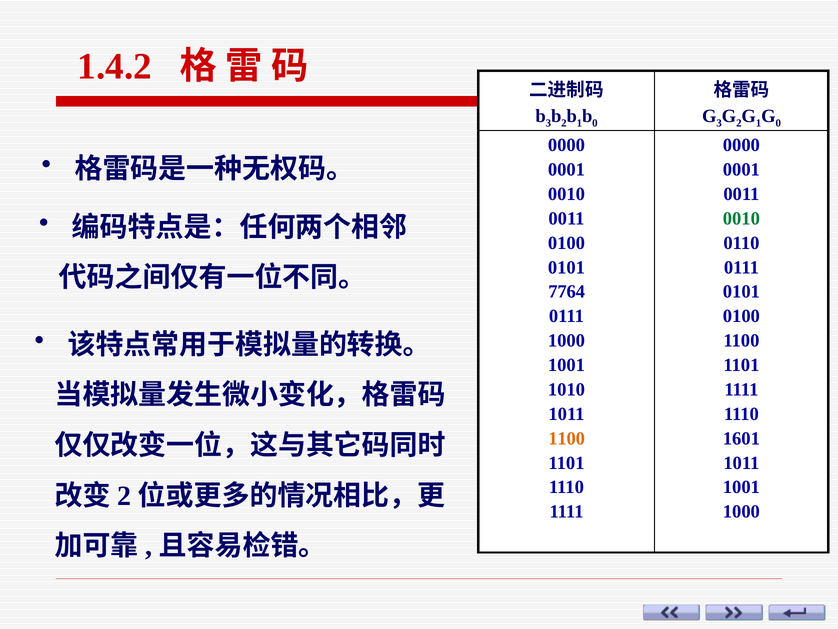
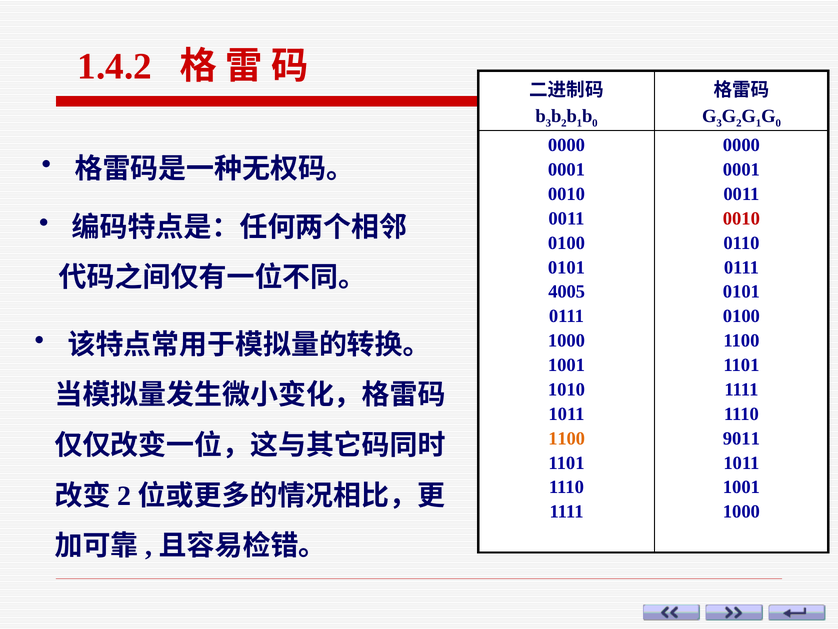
0010 colour: green -> red (741, 218)
7764: 7764 -> 4005 (567, 292)
1601: 1601 -> 9011 (741, 438)
